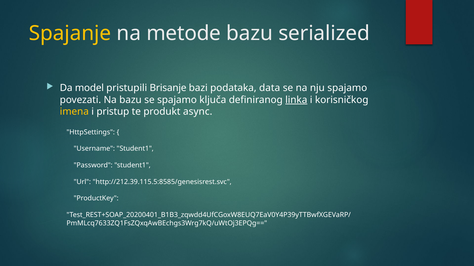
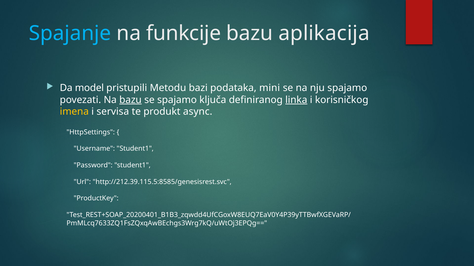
Spajanje colour: yellow -> light blue (70, 33)
metode: metode -> funkcije (184, 33)
serialized: serialized -> aplikacija (324, 33)
Brisanje: Brisanje -> Metodu (168, 88)
data: data -> mini (270, 88)
bazu underline: none -> present (131, 100)
pristup: pristup -> servisa (113, 112)
